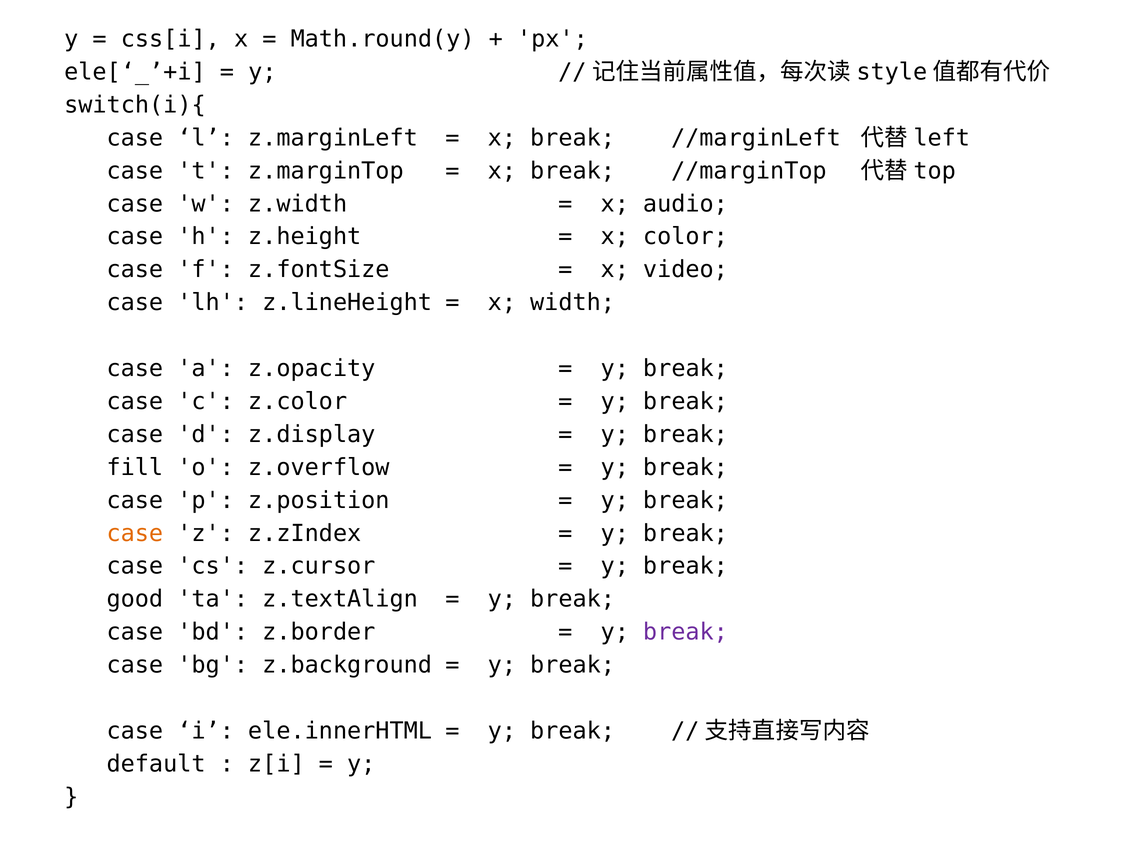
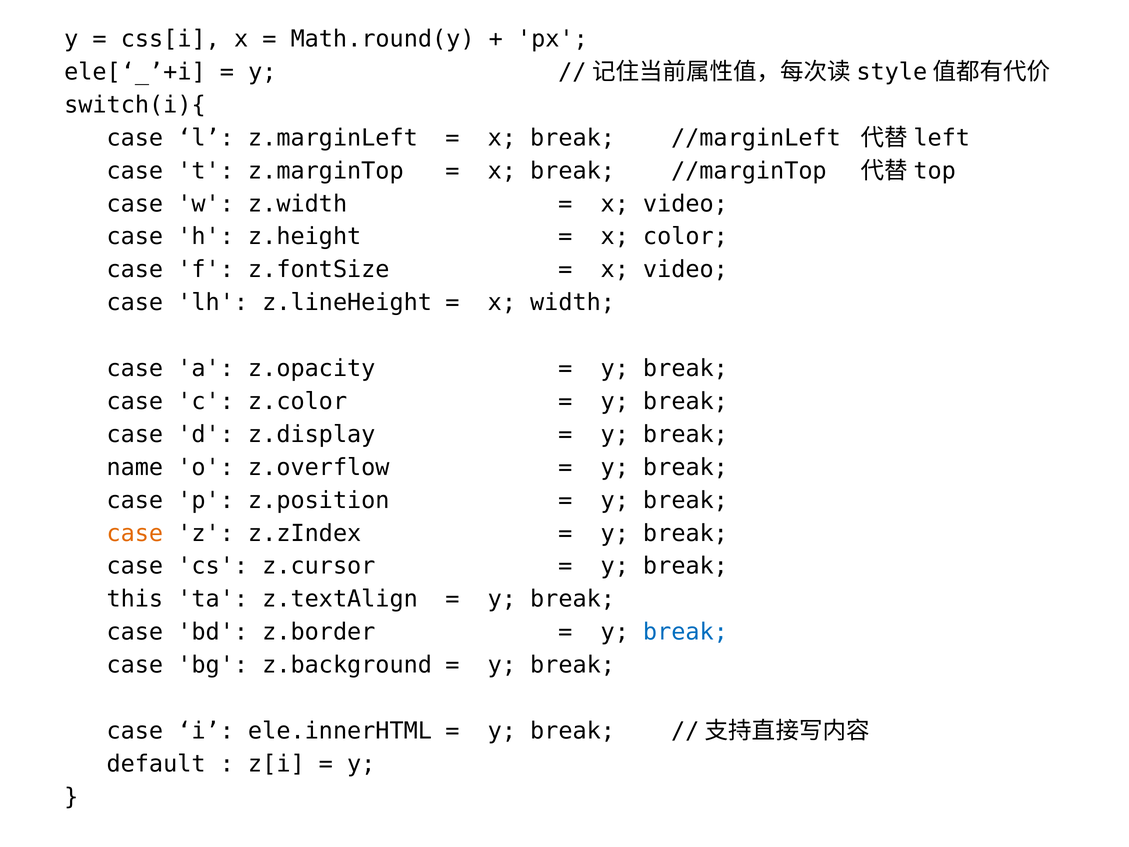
audio: audio -> video (685, 204)
fill: fill -> name (135, 467)
good: good -> this (135, 599)
break colour: purple -> blue (685, 632)
